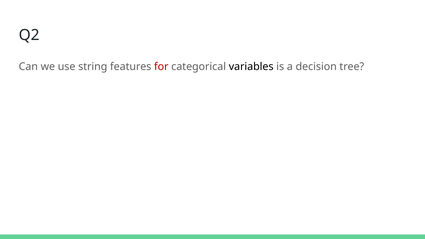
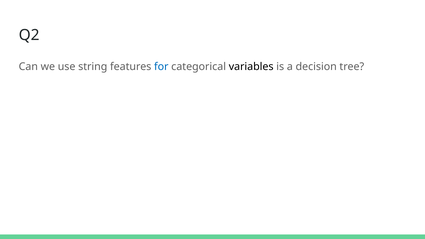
for colour: red -> blue (161, 67)
